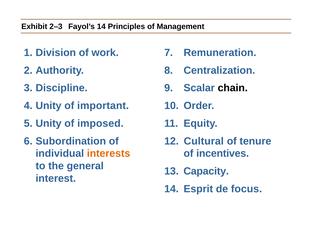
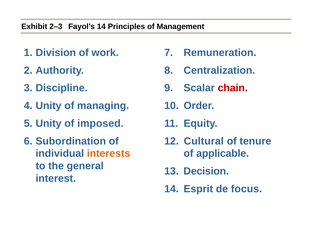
chain colour: black -> red (233, 88)
important: important -> managing (103, 106)
incentives: incentives -> applicable (223, 154)
Capacity: Capacity -> Decision (206, 171)
